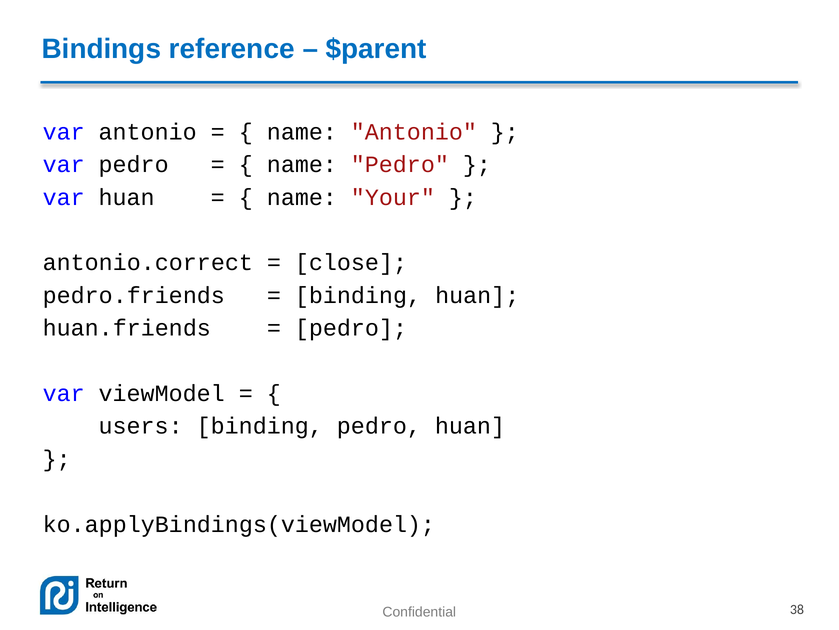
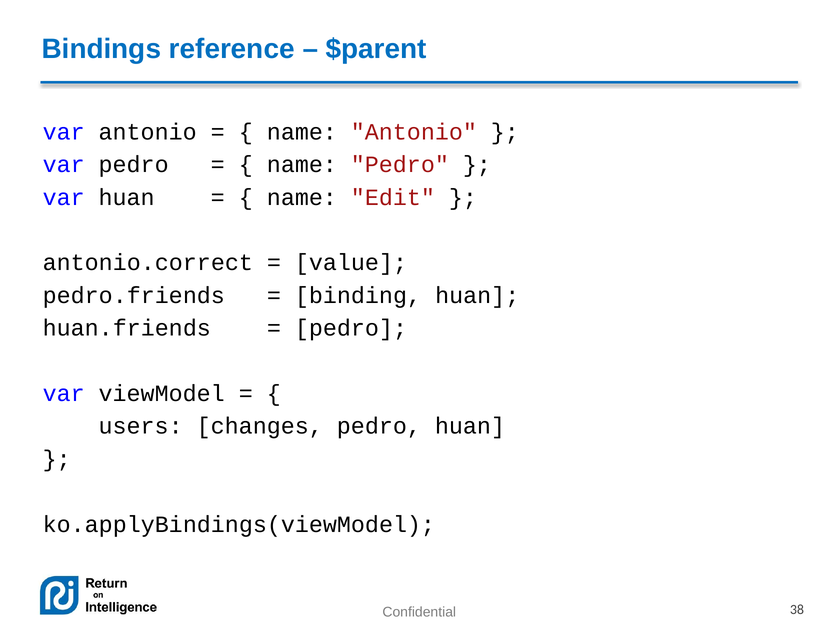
Your: Your -> Edit (393, 197)
close: close -> value (351, 262)
users binding: binding -> changes (260, 426)
